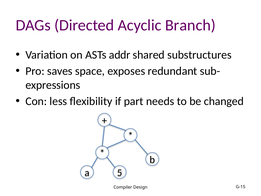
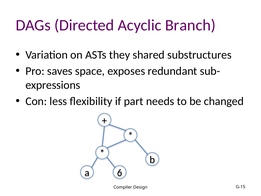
addr: addr -> they (120, 55)
5: 5 -> 6 (120, 173)
